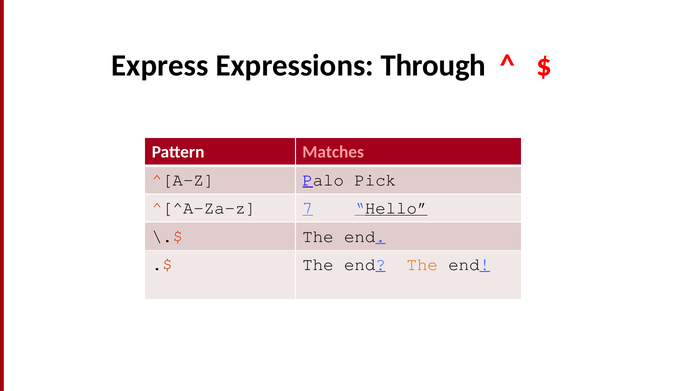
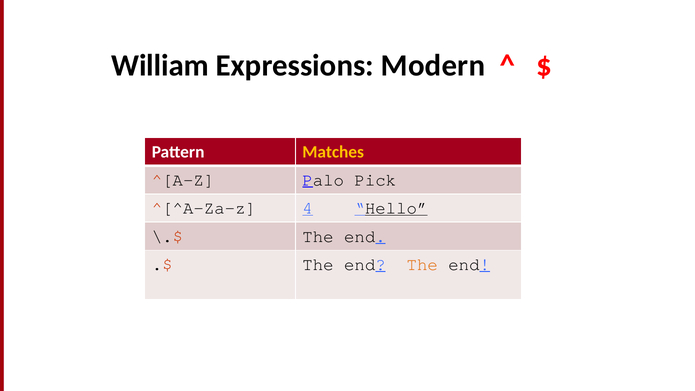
Express: Express -> William (160, 66)
Through: Through -> Modern (433, 66)
Matches colour: pink -> yellow (333, 152)
7: 7 -> 4 (308, 208)
